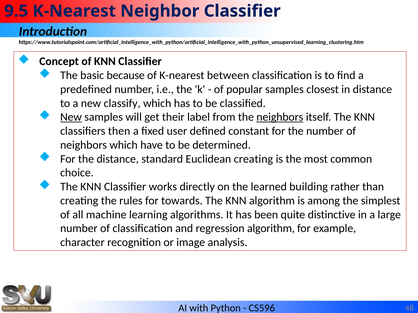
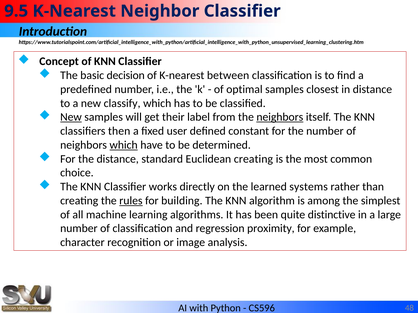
because: because -> decision (126, 76)
popular: popular -> optimal (244, 89)
which underline: none -> present (124, 145)
building: building -> systems (309, 187)
rules underline: none -> present (131, 201)
towards: towards -> building (182, 201)
regression algorithm: algorithm -> proximity (271, 229)
